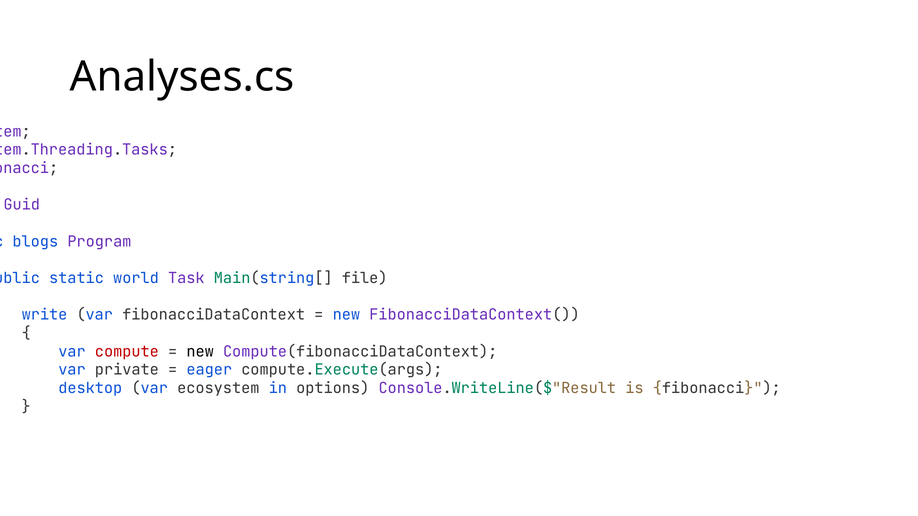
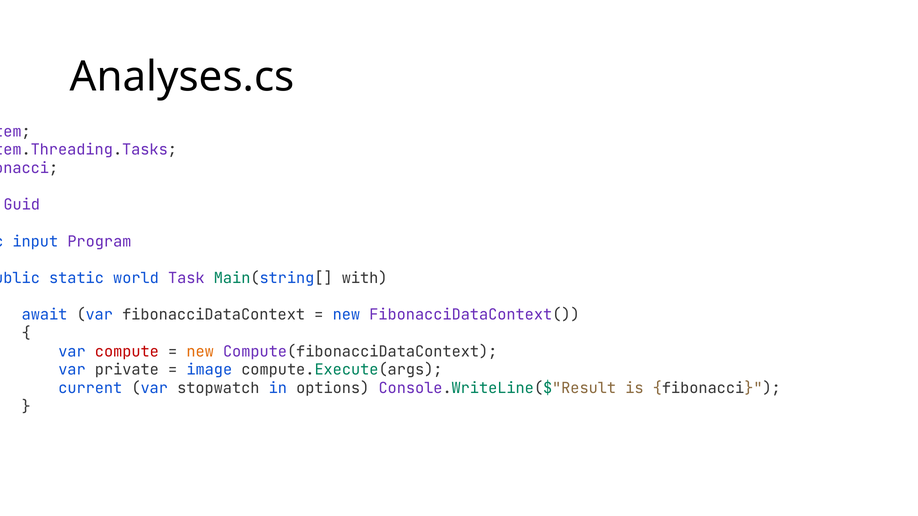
blogs: blogs -> input (35, 242)
file: file -> with (365, 278)
write: write -> await (45, 315)
new colour: black -> orange (200, 352)
eager: eager -> image (209, 370)
desktop: desktop -> current (90, 389)
ecosystem: ecosystem -> stopwatch (218, 389)
